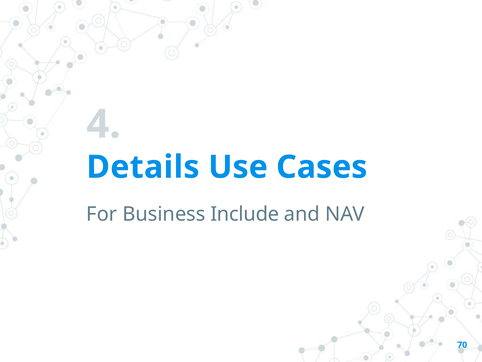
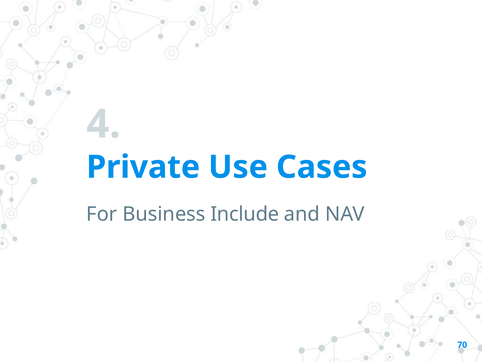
Details: Details -> Private (143, 167)
